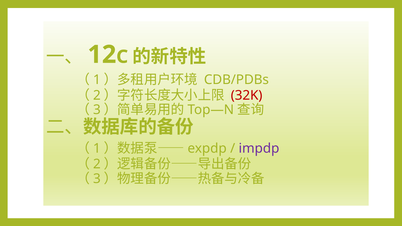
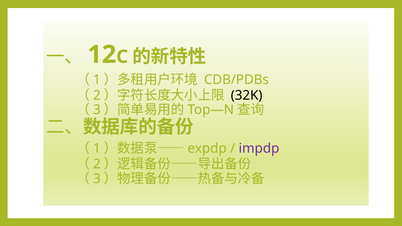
32K colour: red -> black (247, 95)
